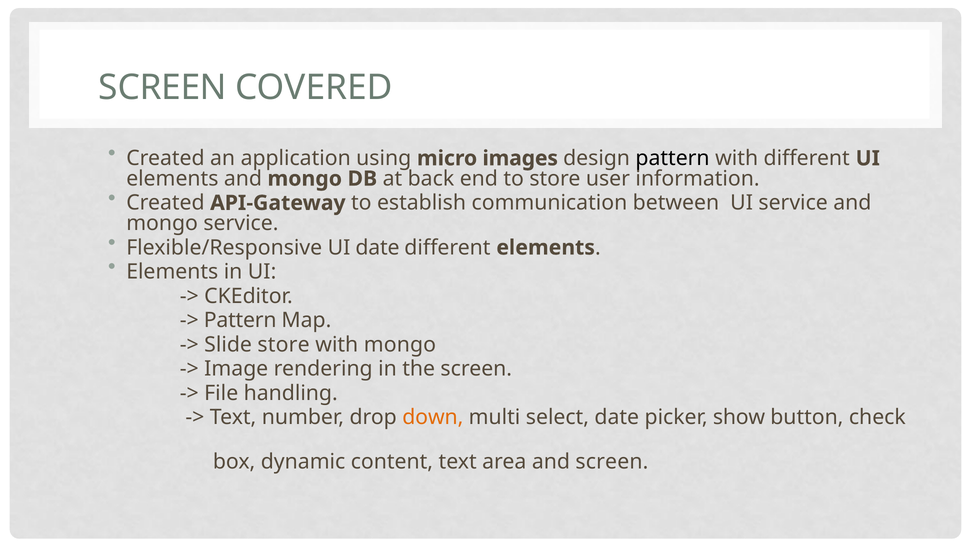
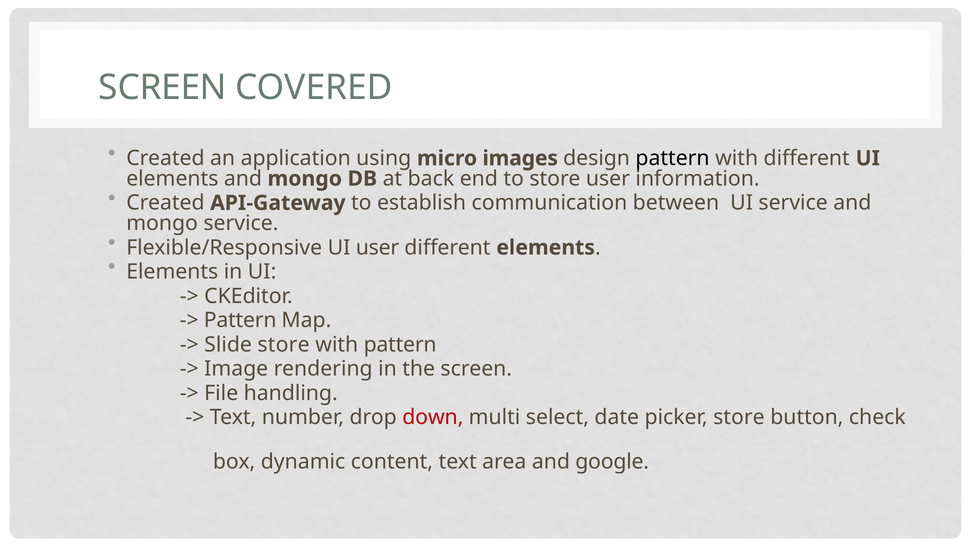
UI date: date -> user (377, 248)
with mongo: mongo -> pattern (400, 345)
down colour: orange -> red (433, 417)
picker show: show -> store (739, 417)
and screen: screen -> google (612, 462)
